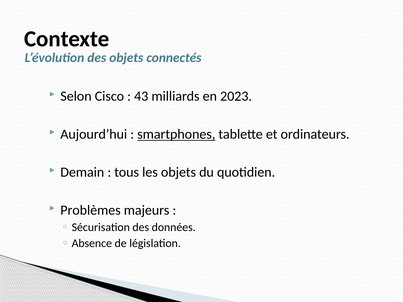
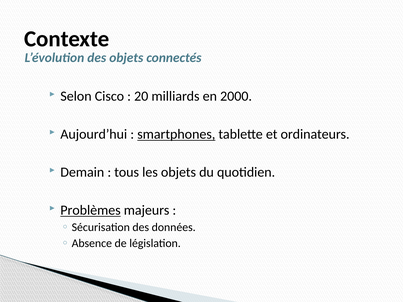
43: 43 -> 20 (141, 96)
2023: 2023 -> 2000 (236, 96)
Problèmes underline: none -> present (91, 211)
